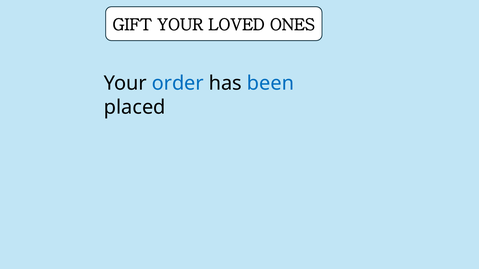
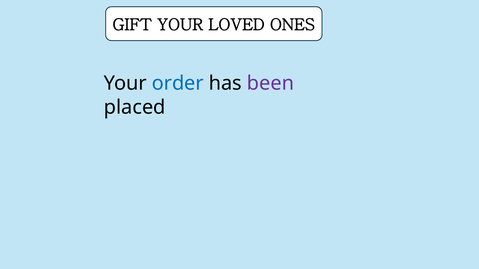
been colour: blue -> purple (270, 83)
